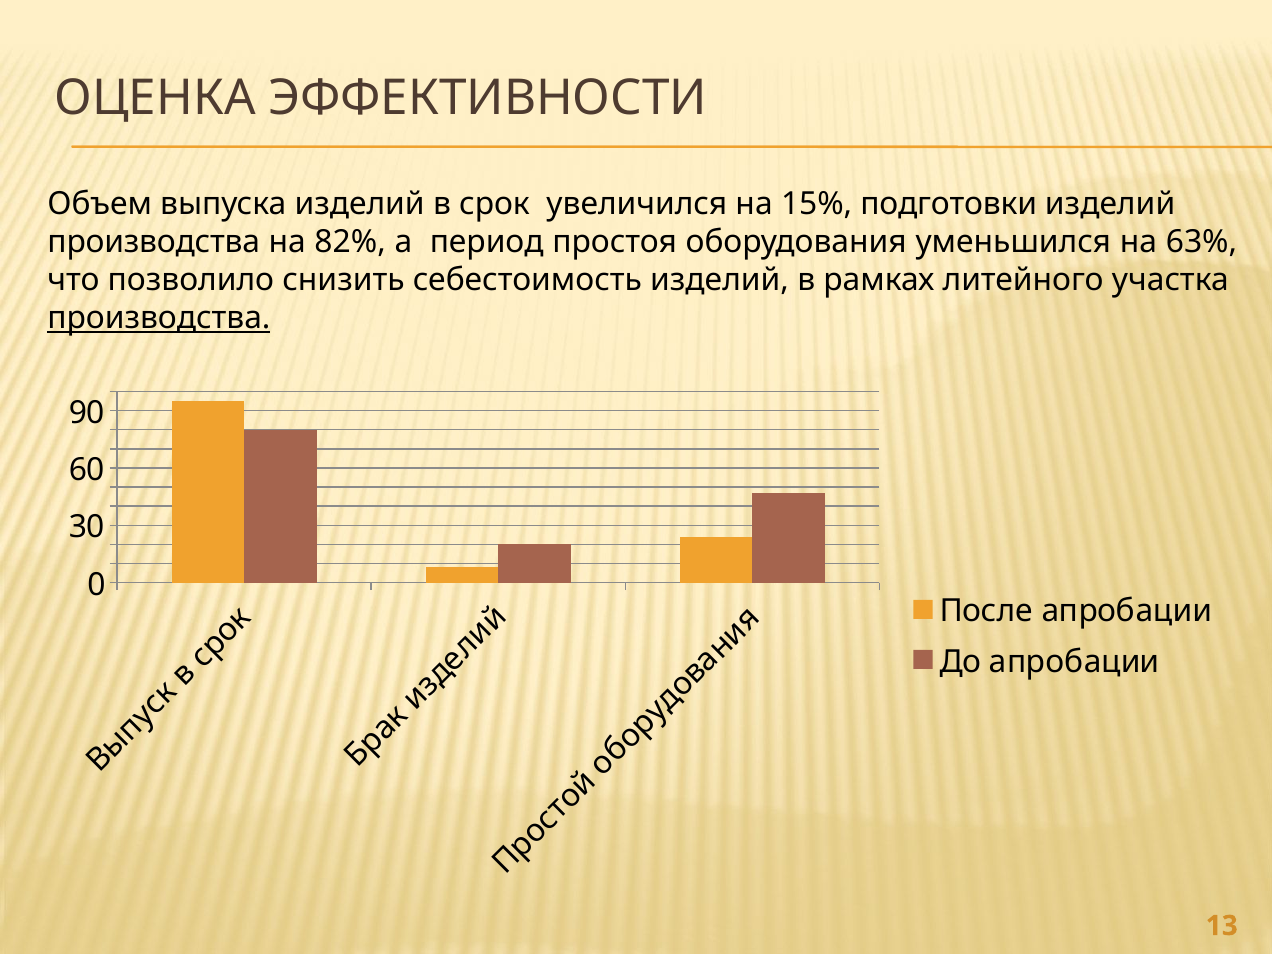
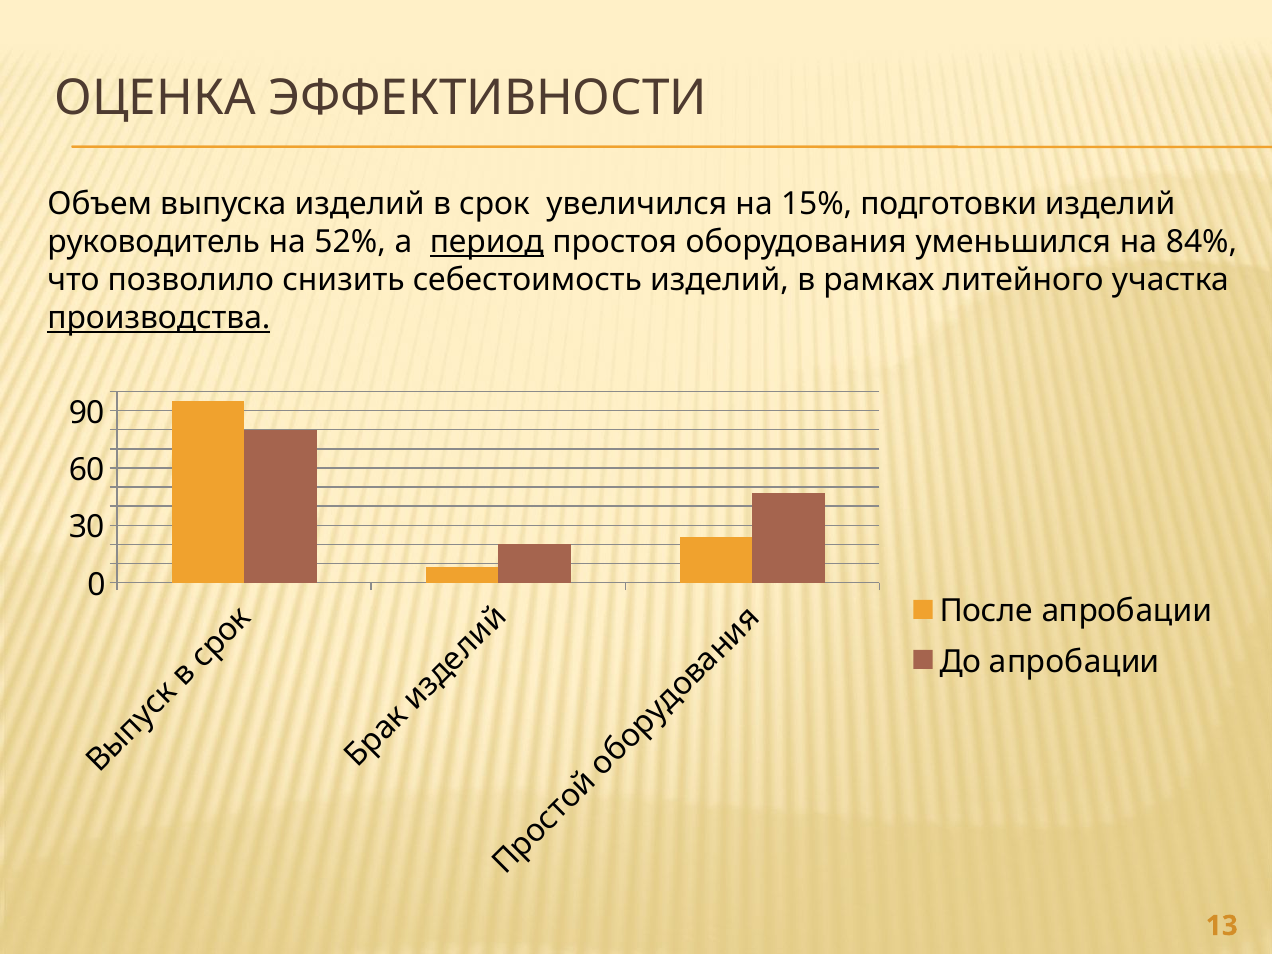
производства: производства -> руководитель (154, 242)
82%: 82% -> 52% (350, 242)
период underline: none -> present (487, 242)
63%: 63% -> 84% (1201, 242)
